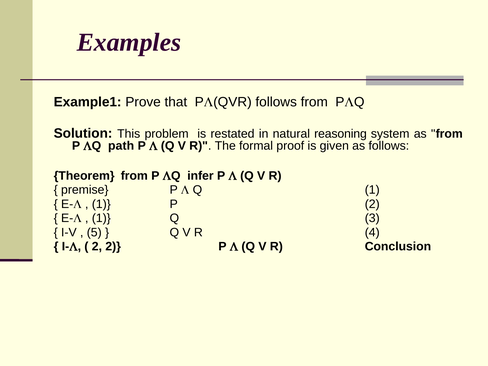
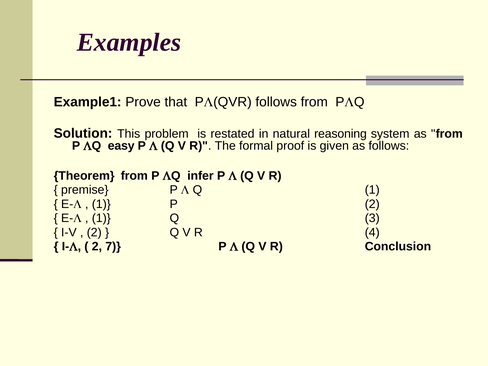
path: path -> easy (121, 146)
5: 5 -> 2 (94, 232)
2 2: 2 -> 7 (113, 246)
